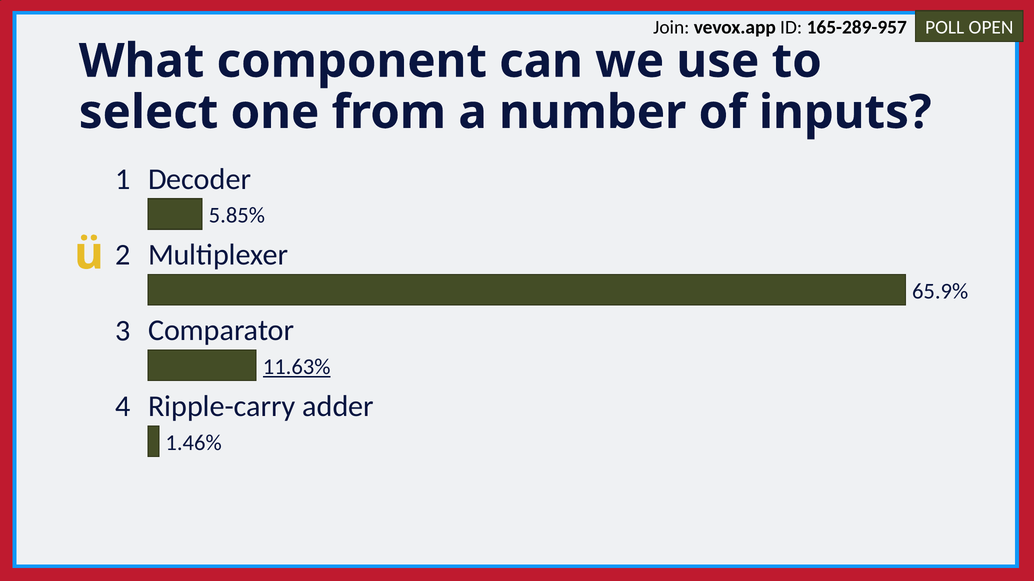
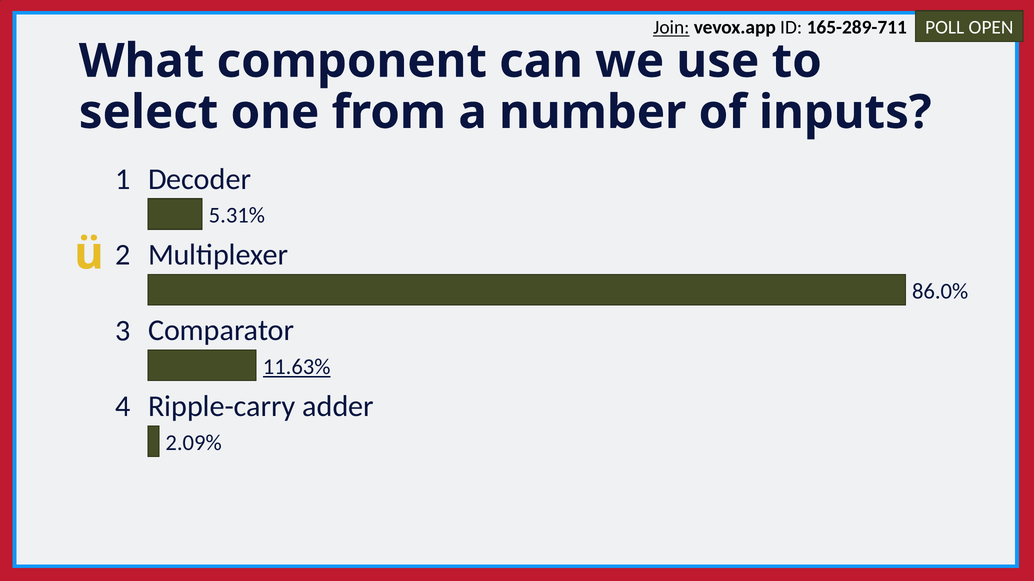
Join underline: none -> present (671, 28)
165-289-957: 165-289-957 -> 165-289-711 (857, 28)
5.85%: 5.85% -> 5.31% (237, 216)
65.9%: 65.9% -> 86.0% (940, 291)
1.46%: 1.46% -> 2.09% (194, 443)
